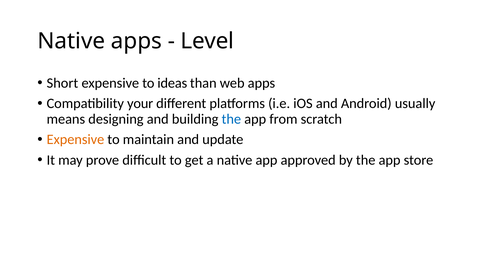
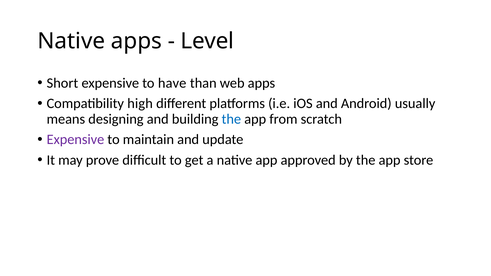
ideas: ideas -> have (172, 83)
your: your -> high (140, 104)
Expensive colour: orange -> purple (75, 140)
